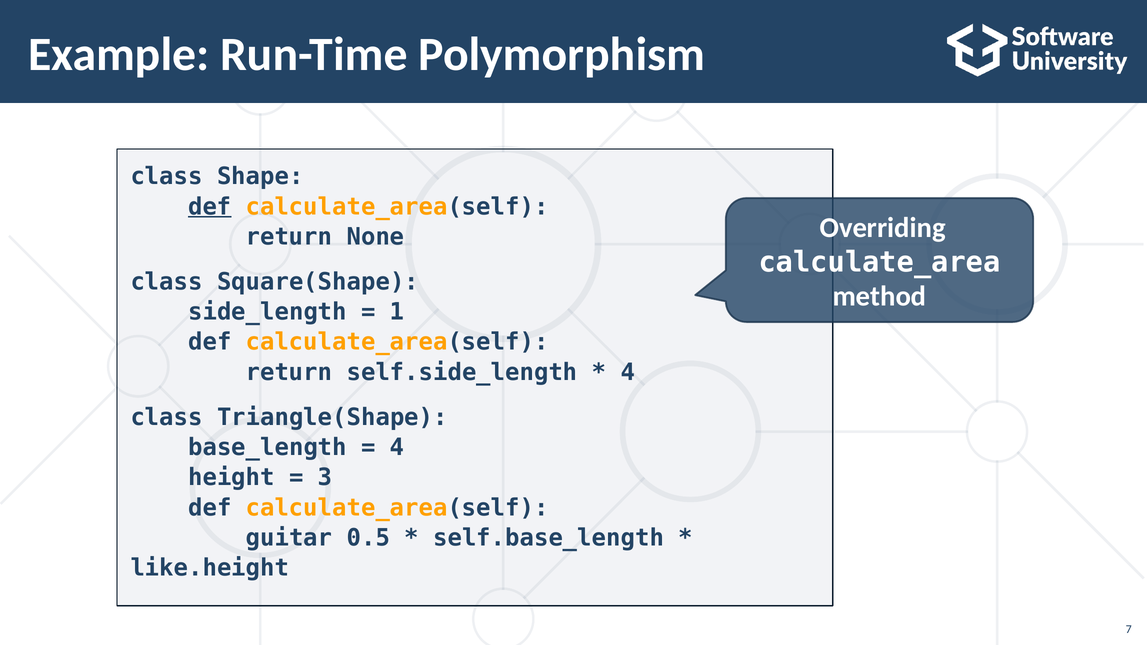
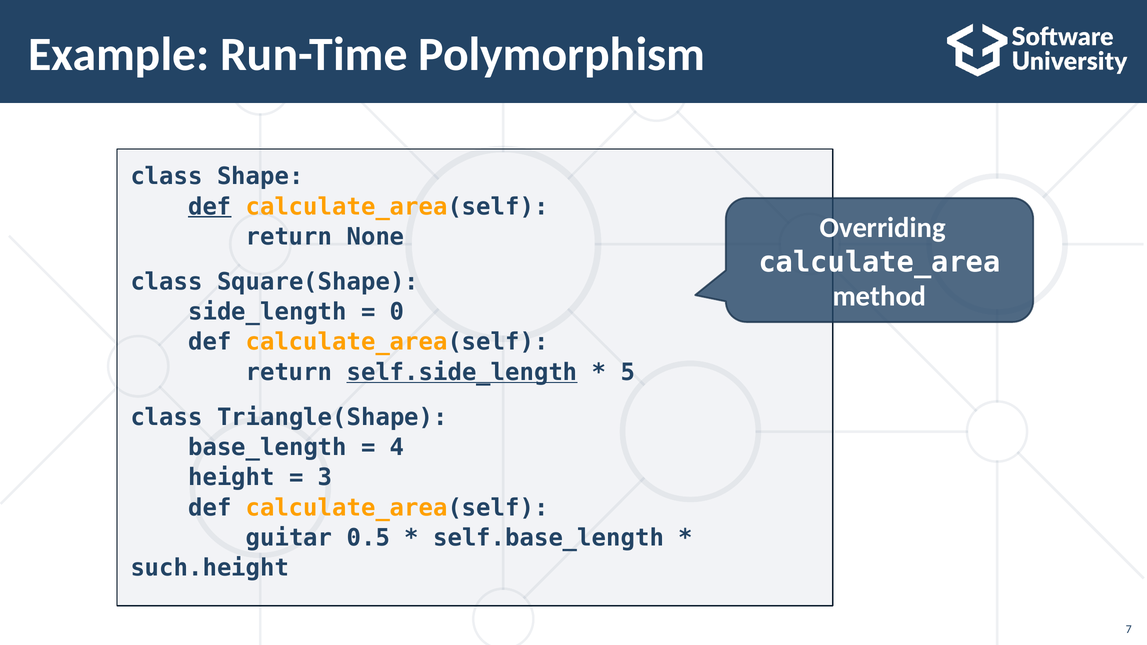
1: 1 -> 0 (397, 312)
self.side_length underline: none -> present (462, 372)
4: 4 -> 5 (628, 372)
like.height: like.height -> such.height (210, 568)
